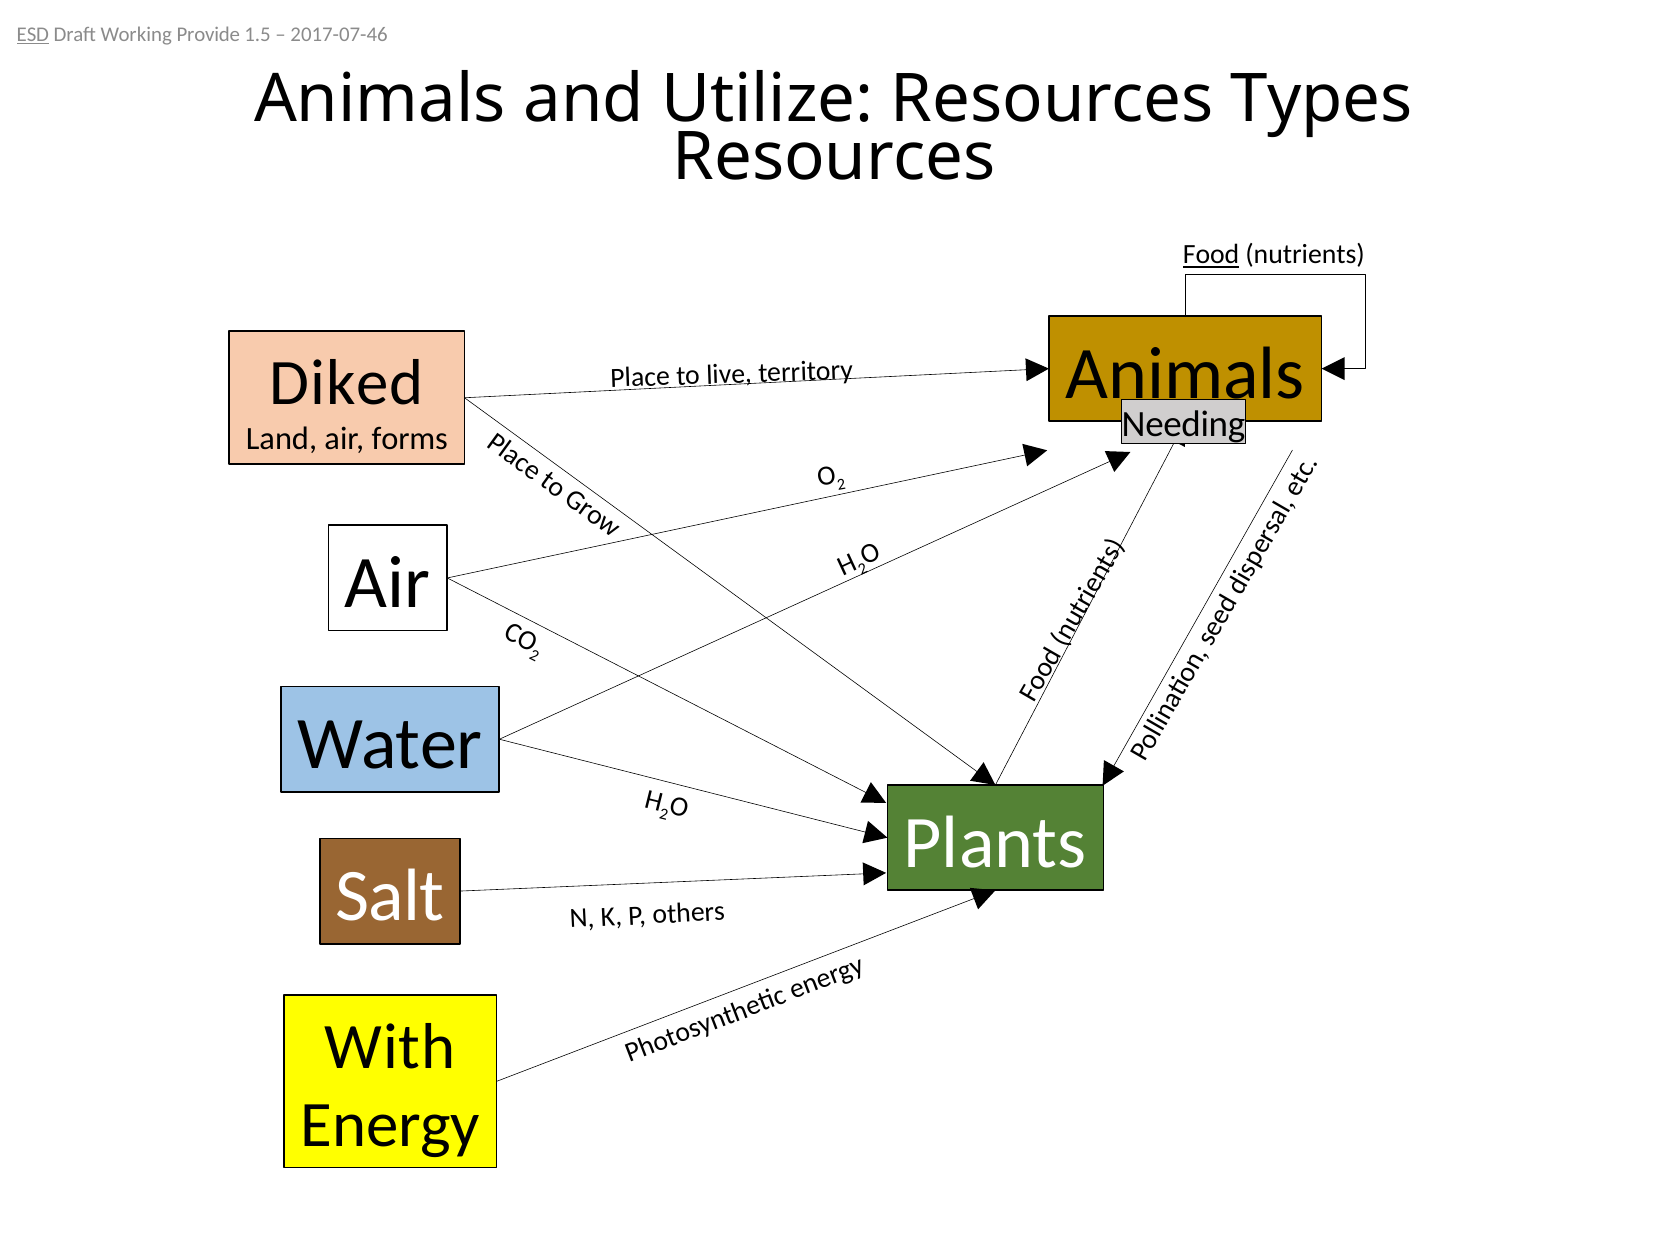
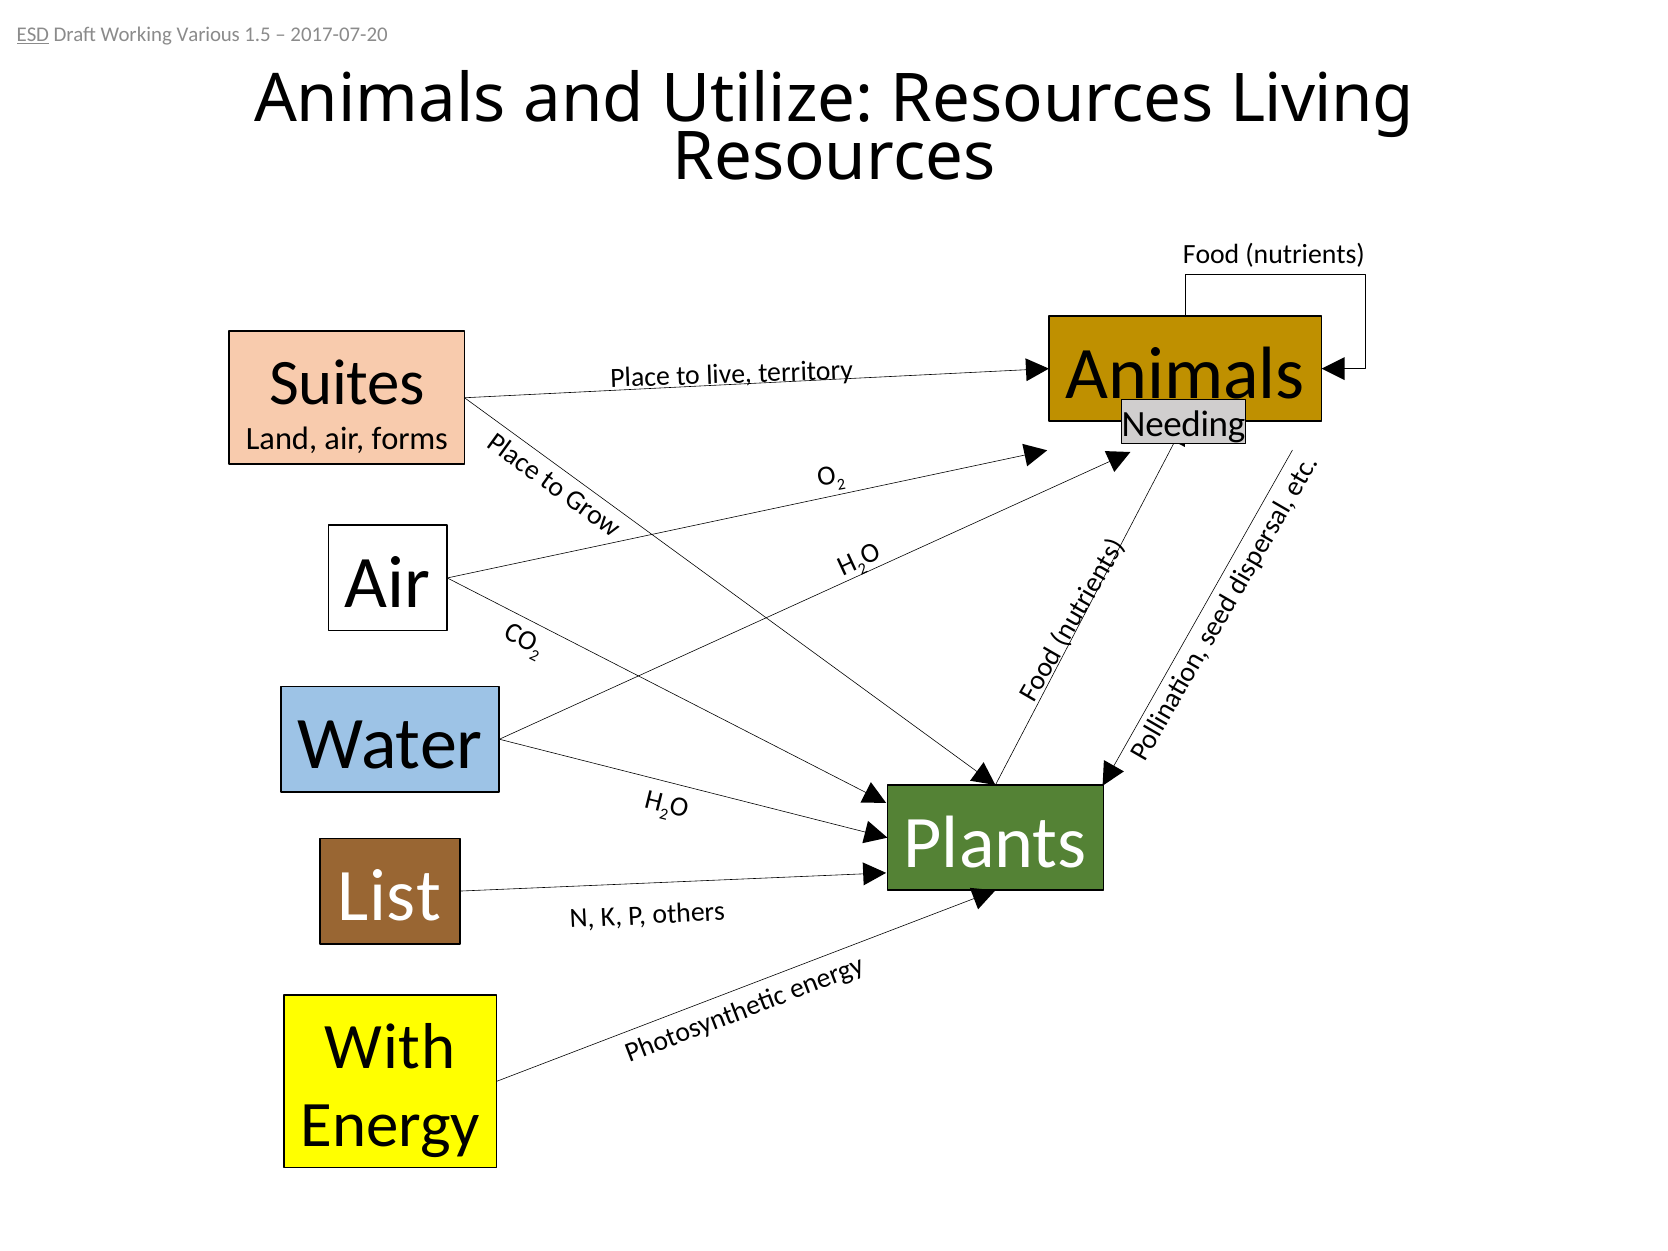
Provide: Provide -> Various (208, 34)
2017-07-46: 2017-07-46 -> 2017-07-20 (339, 34)
Types: Types -> Living (1322, 99)
Food underline: present -> none (1211, 255)
Diked: Diked -> Suites (347, 383)
Salt: Salt -> List (389, 896)
